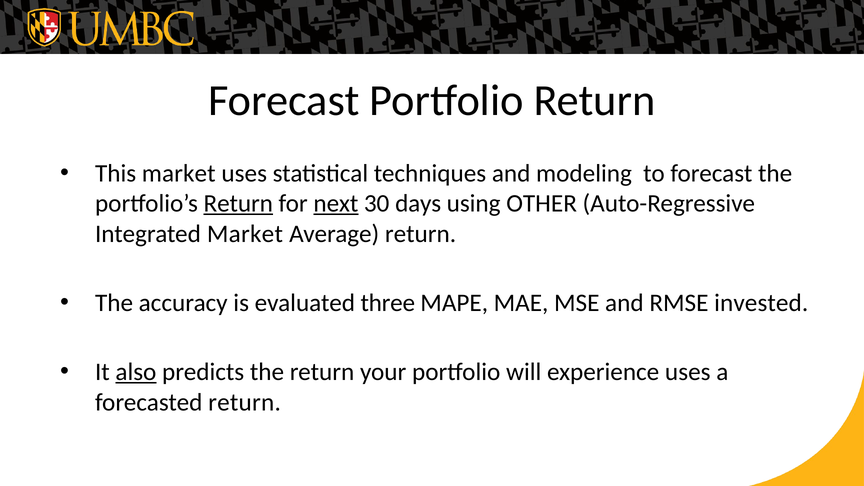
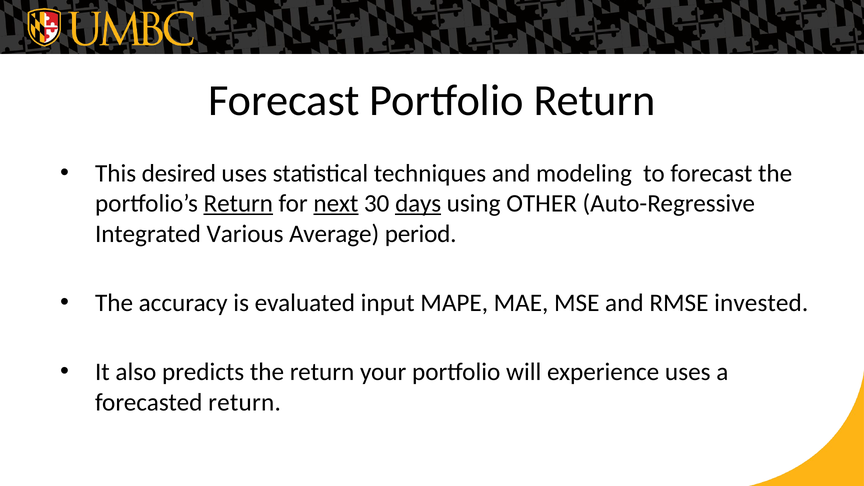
This market: market -> desired (179, 173)
days underline: none -> present (418, 204)
Integrated Market: Market -> Various (245, 234)
Average return: return -> period (421, 234)
three: three -> input (388, 303)
also underline: present -> none (136, 372)
